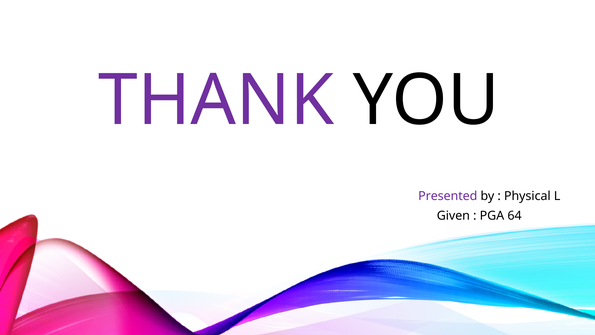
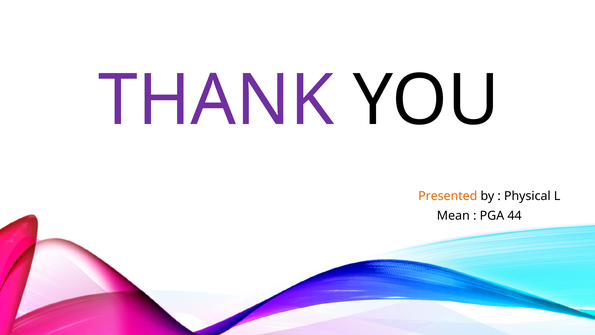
Presented colour: purple -> orange (448, 196)
Given: Given -> Mean (453, 215)
64: 64 -> 44 (515, 215)
